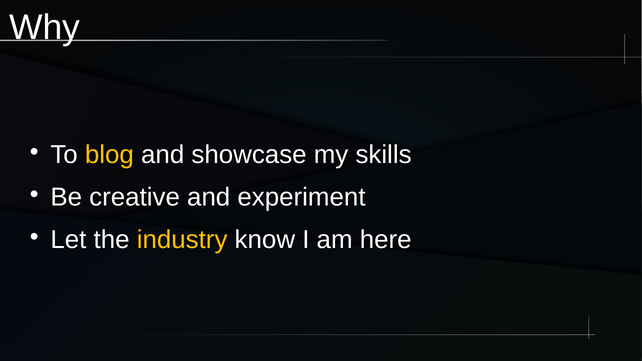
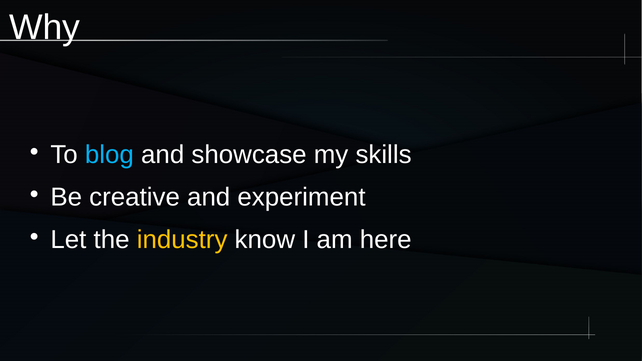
blog colour: yellow -> light blue (109, 155)
